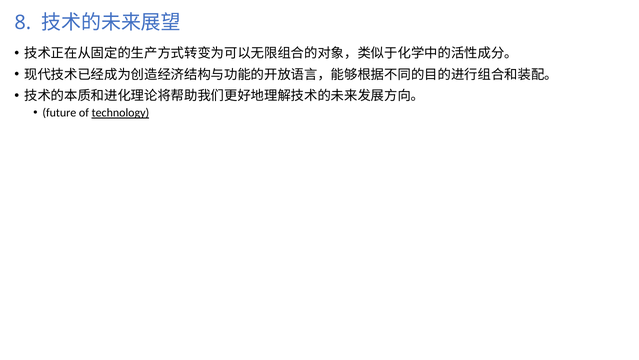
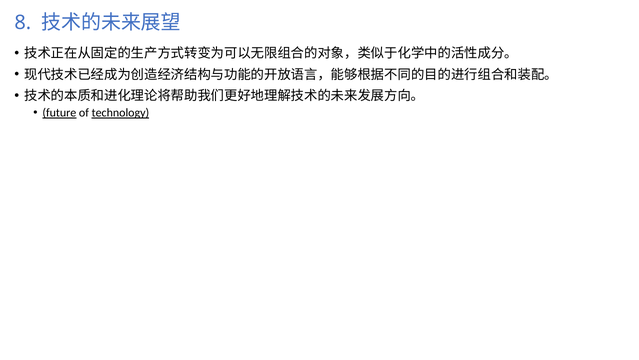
future underline: none -> present (59, 113)
